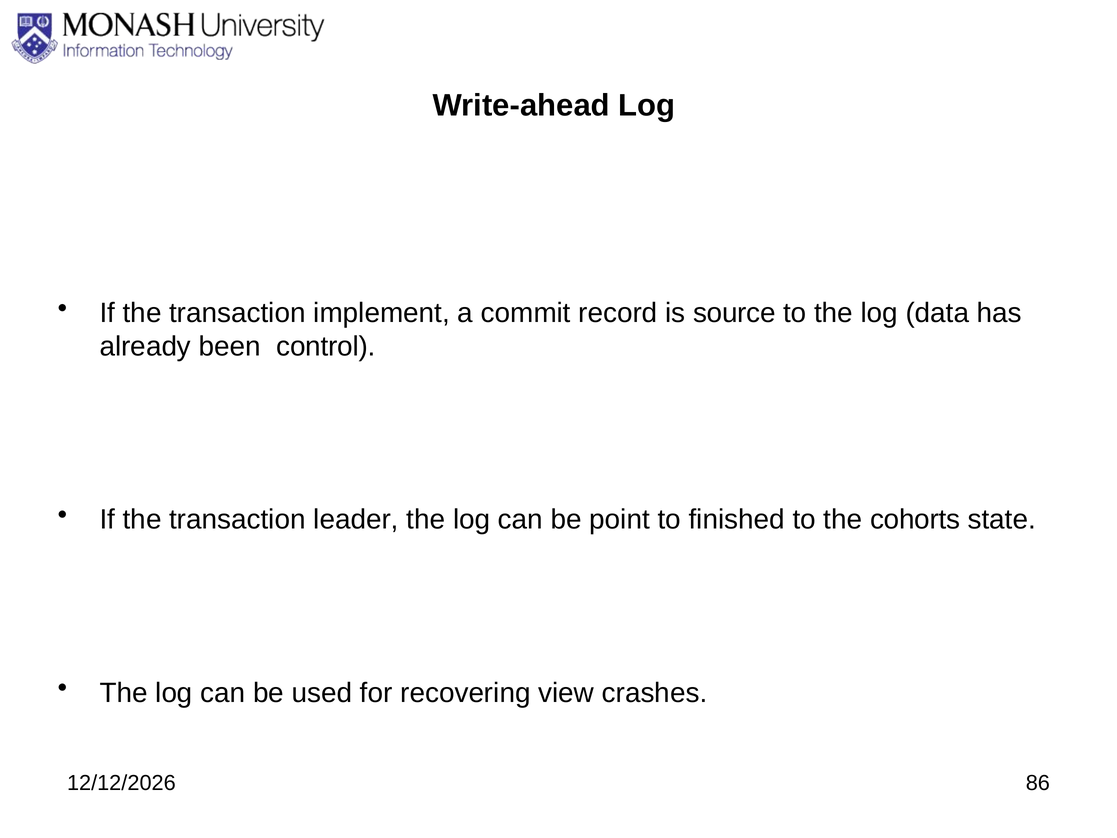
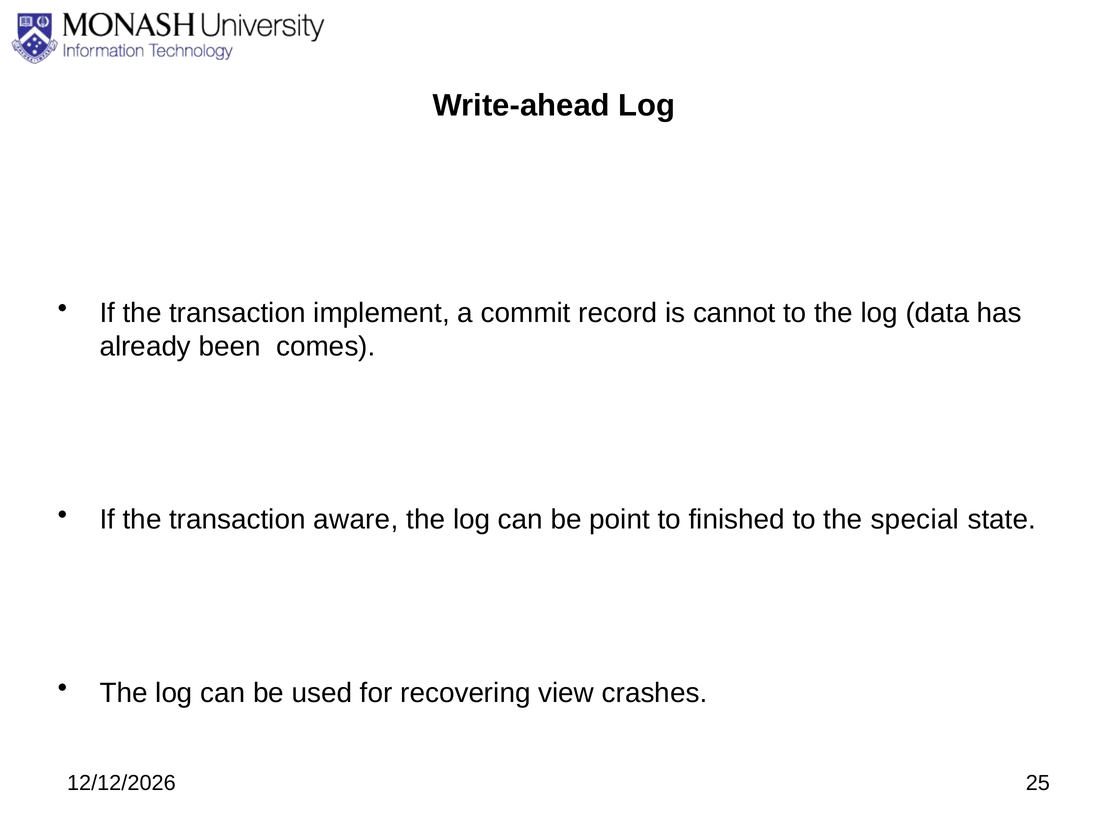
source: source -> cannot (734, 313)
control: control -> comes (326, 346)
leader: leader -> aware (356, 520)
cohorts: cohorts -> special (915, 520)
86: 86 -> 25 (1038, 783)
